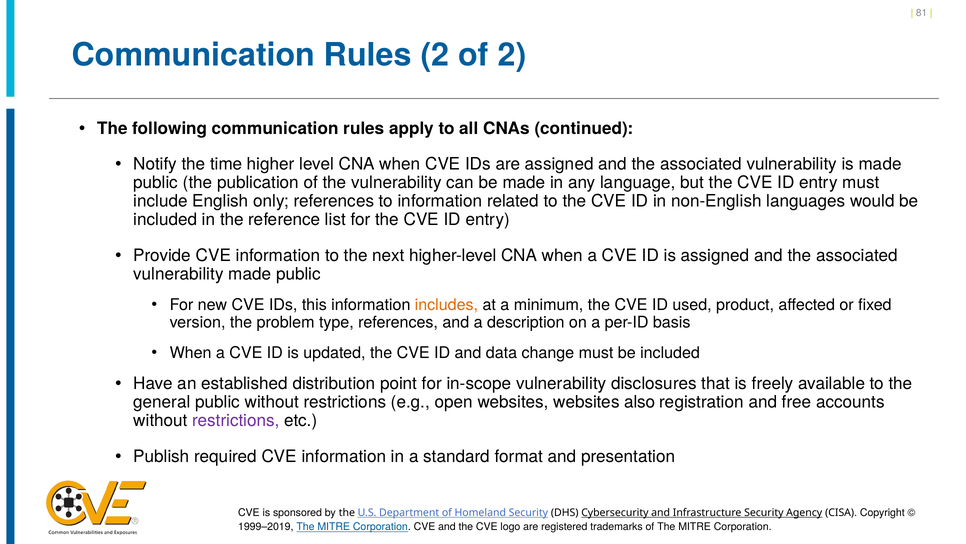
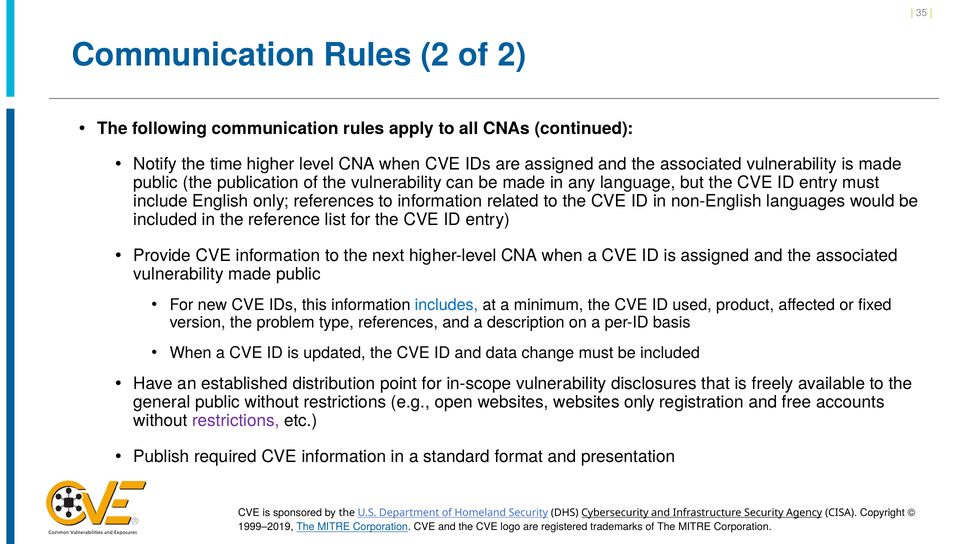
81: 81 -> 35 (922, 13)
includes colour: orange -> blue (446, 305)
websites also: also -> only (640, 402)
